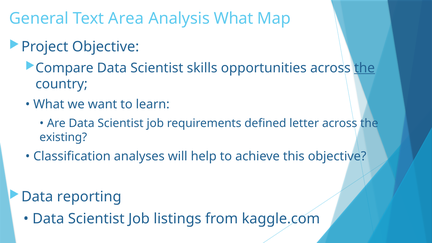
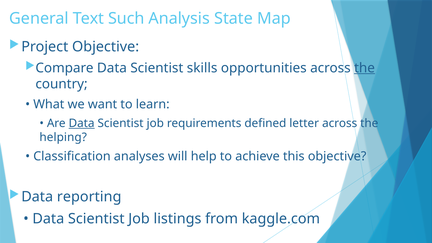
Area: Area -> Such (126, 19)
Analysis What: What -> State (234, 19)
Data underline: none -> present (82, 123)
existing: existing -> helping (63, 137)
